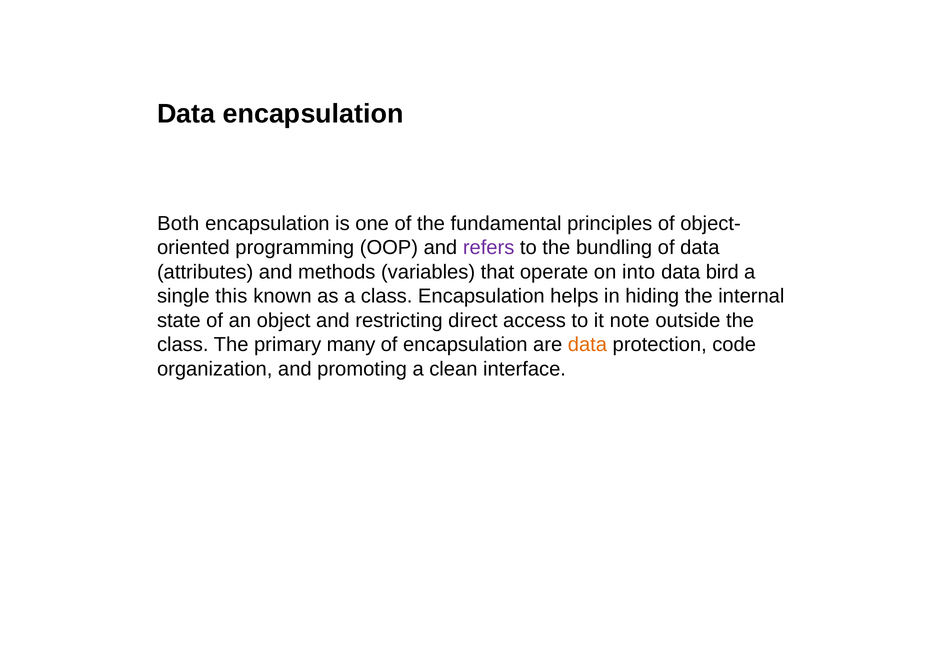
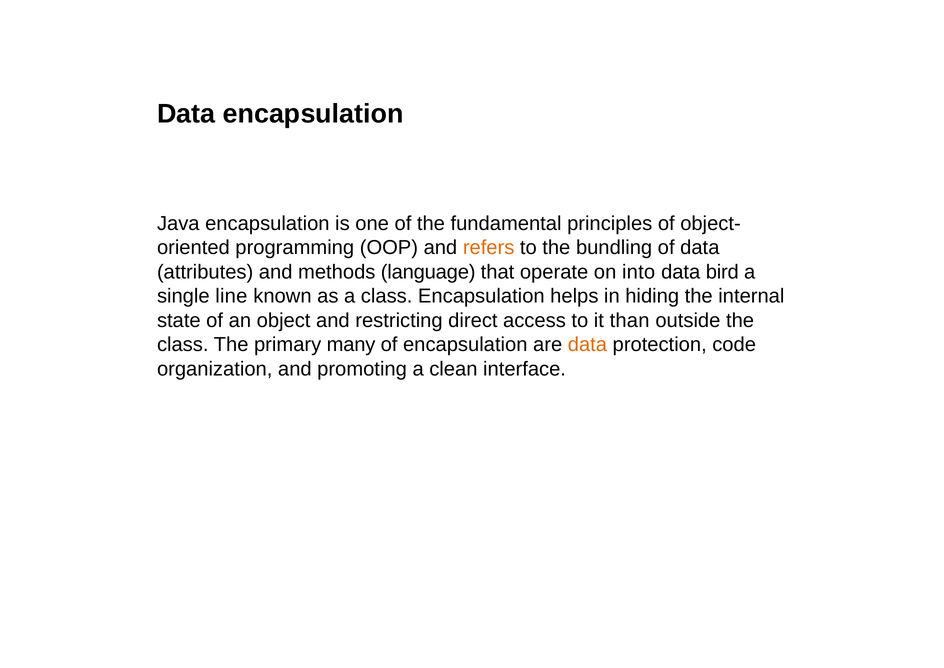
Both: Both -> Java (178, 223)
refers colour: purple -> orange (489, 248)
variables: variables -> language (428, 272)
this: this -> line (231, 296)
note: note -> than (630, 320)
